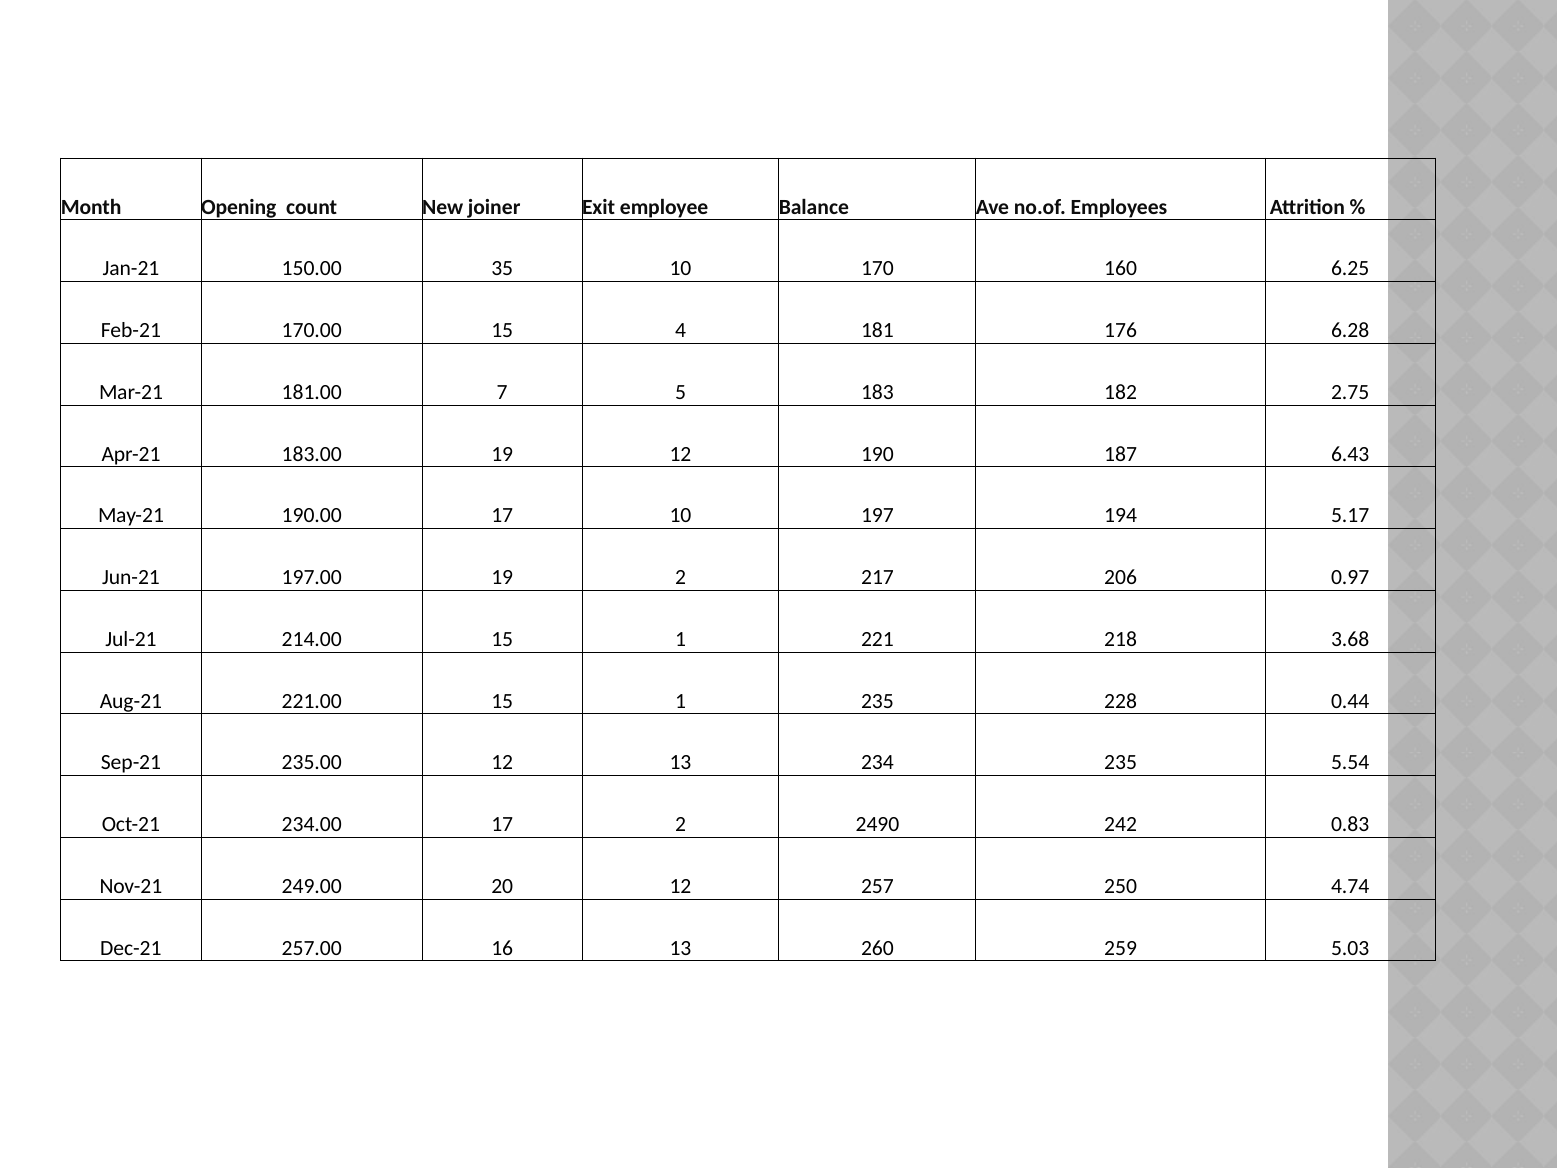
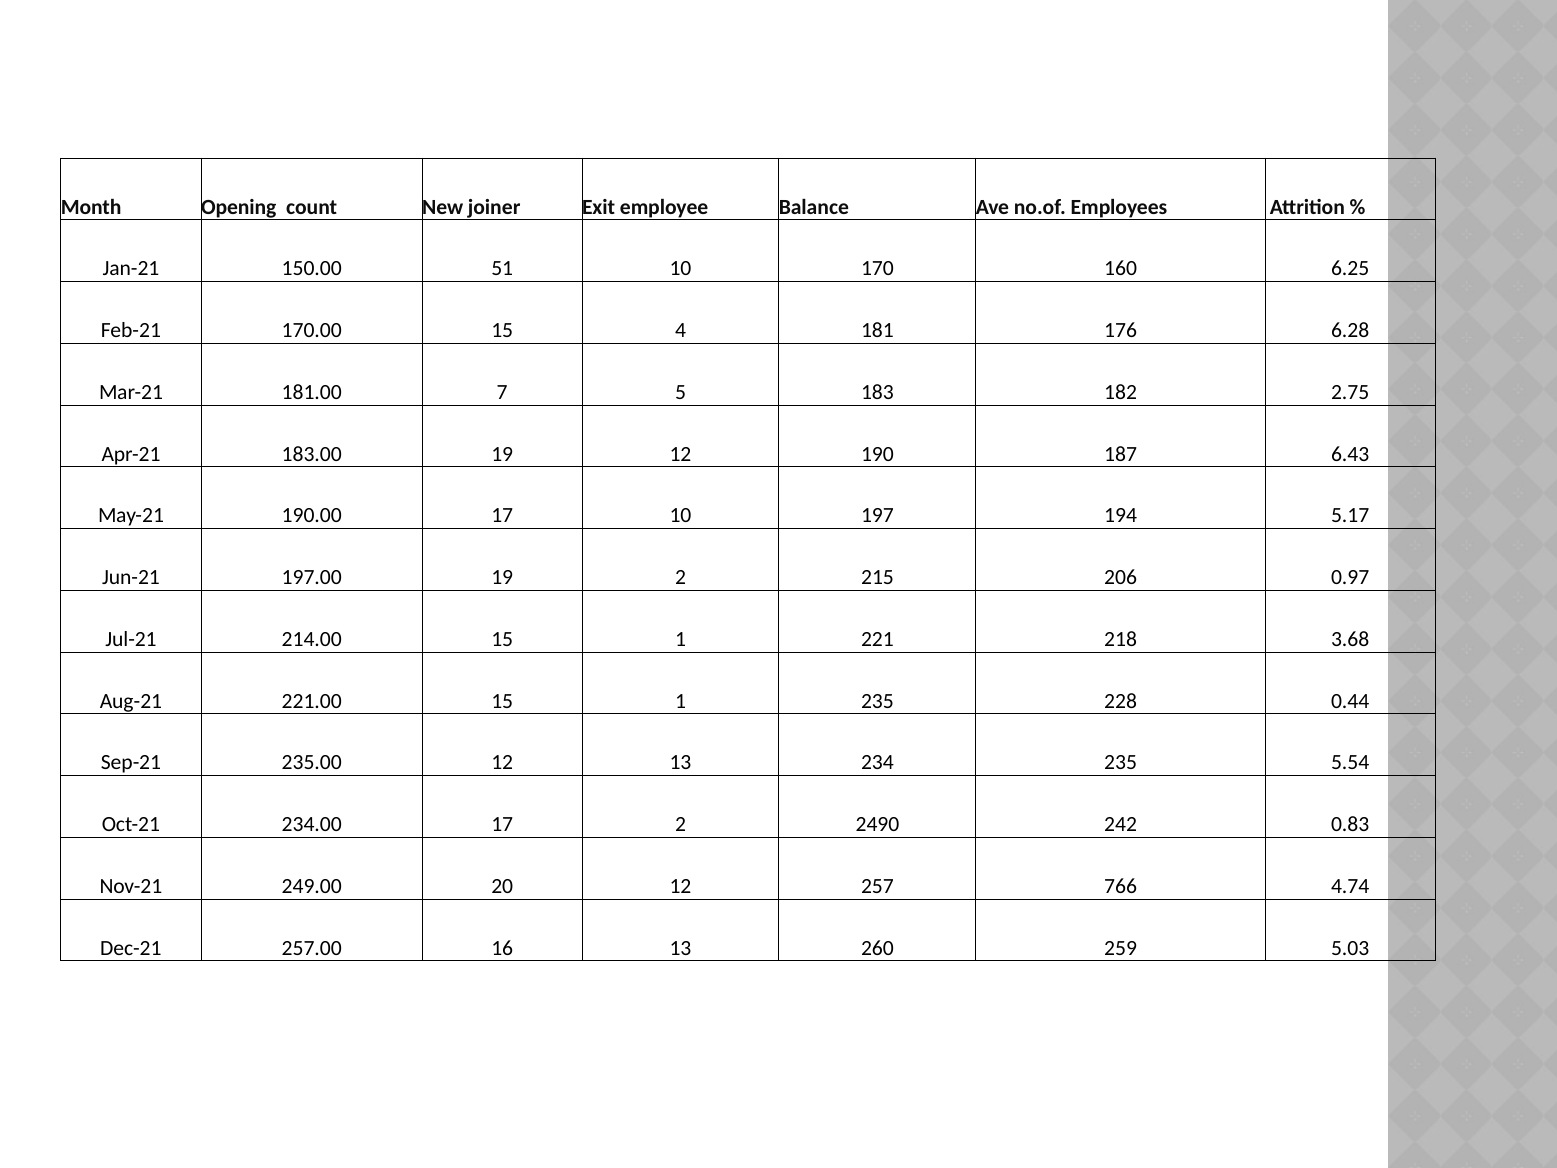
35: 35 -> 51 (502, 269)
217: 217 -> 215 (877, 577)
250: 250 -> 766 (1121, 886)
